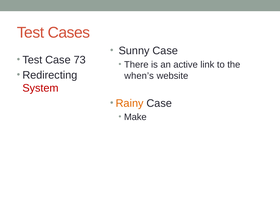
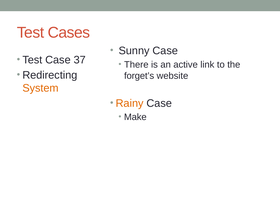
73: 73 -> 37 (80, 60)
when’s: when’s -> forget’s (139, 76)
System colour: red -> orange (41, 88)
